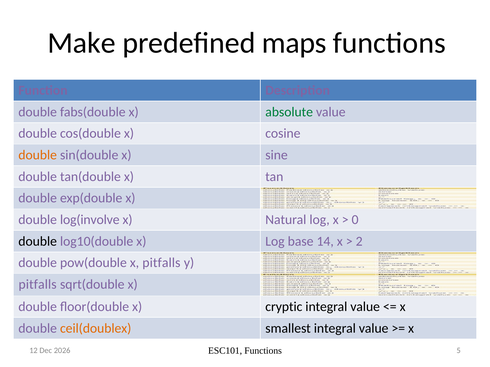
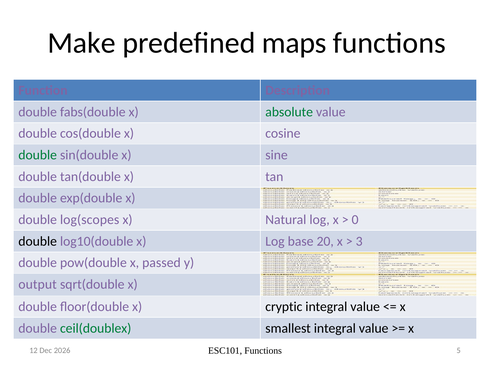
double colour: orange -> green (38, 155)
log(involve: log(involve -> log(scopes (90, 220)
14: 14 -> 20 (325, 242)
2: 2 -> 3 (359, 242)
x pitfalls: pitfalls -> passed (161, 263)
pitfalls: pitfalls -> output (38, 285)
ceil(doublex colour: orange -> green (96, 329)
